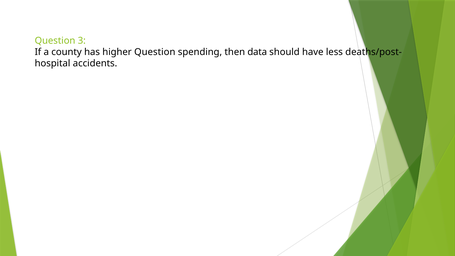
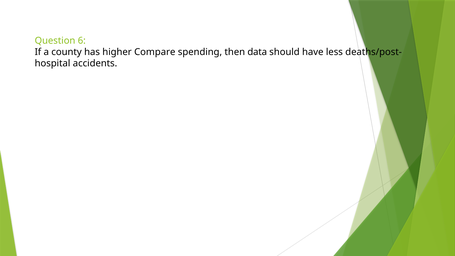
3: 3 -> 6 (82, 41)
higher Question: Question -> Compare (155, 52)
